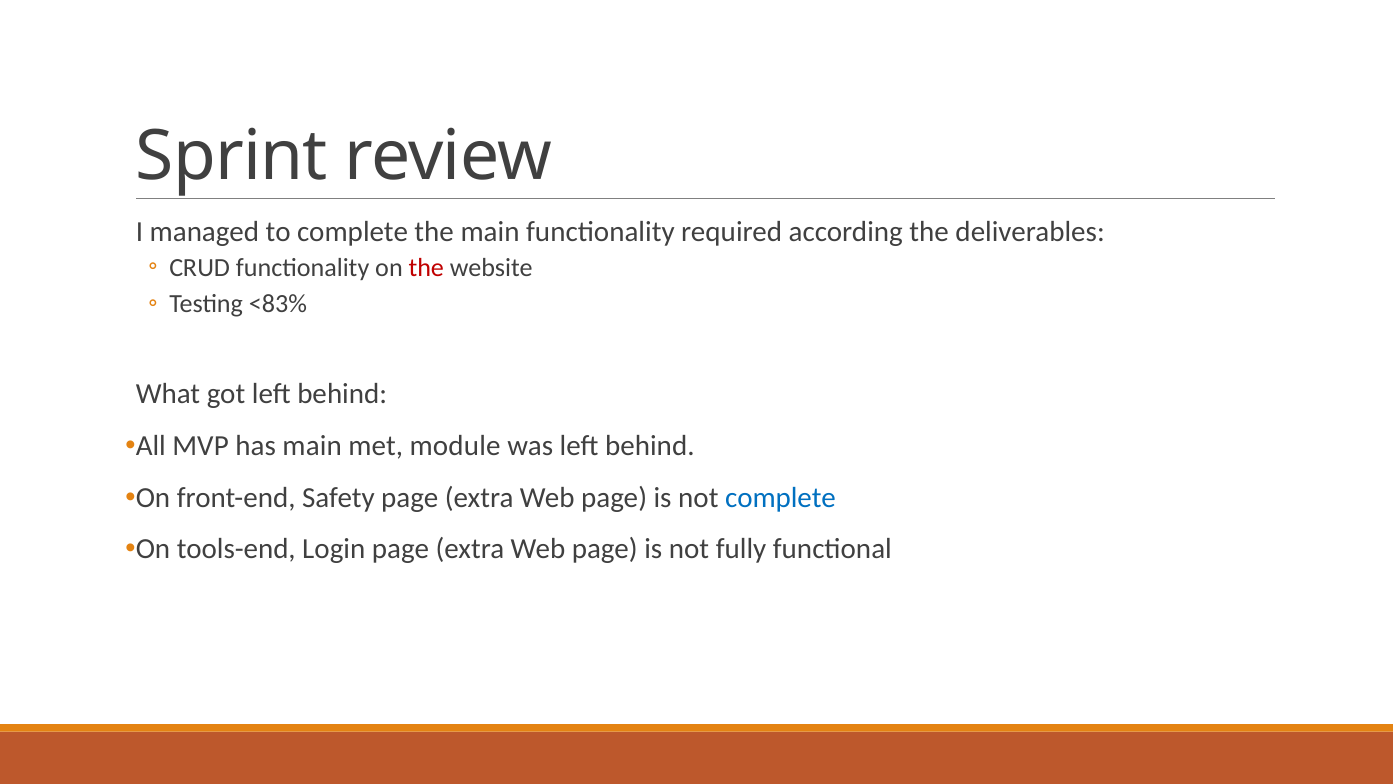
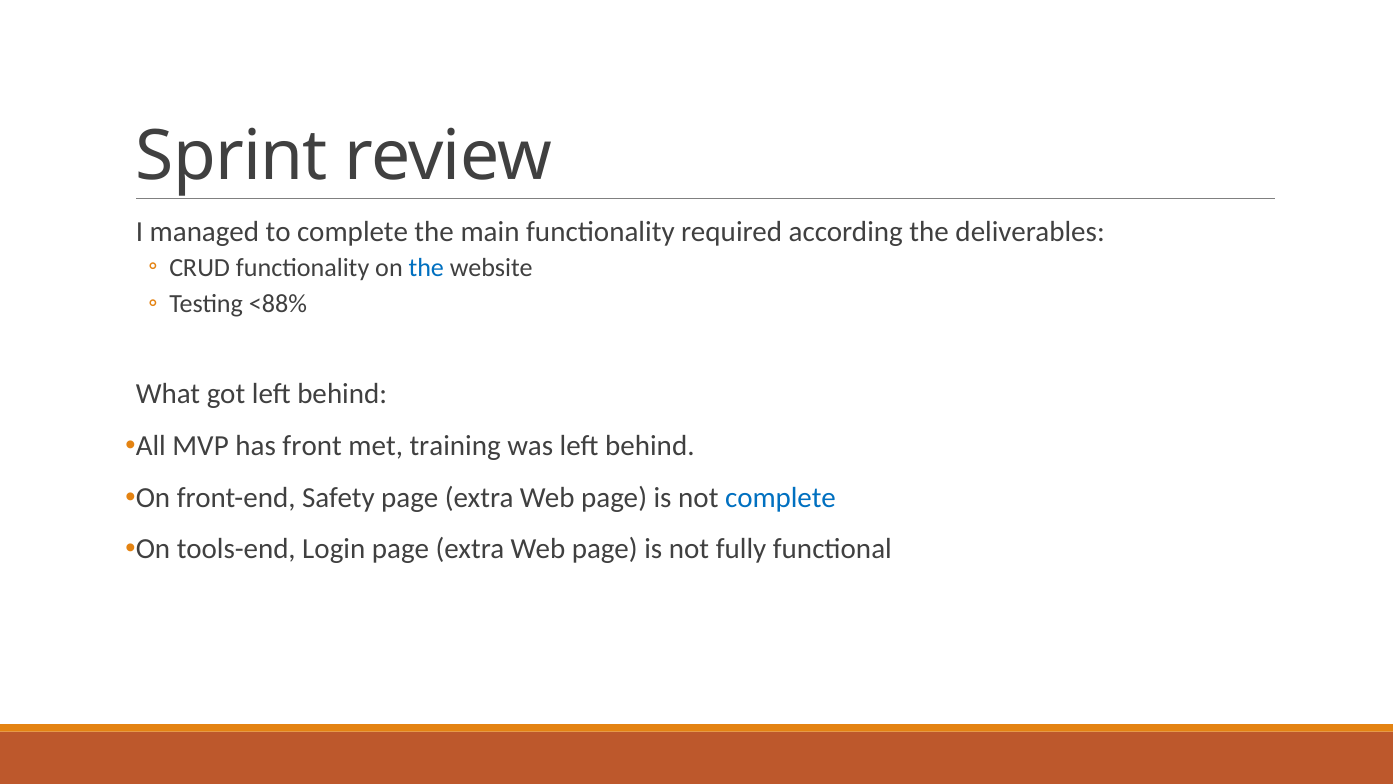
the colour: red -> blue (426, 267)
<83%: <83% -> <88% (278, 304)
has main: main -> front (312, 446)
module: module -> training (455, 446)
